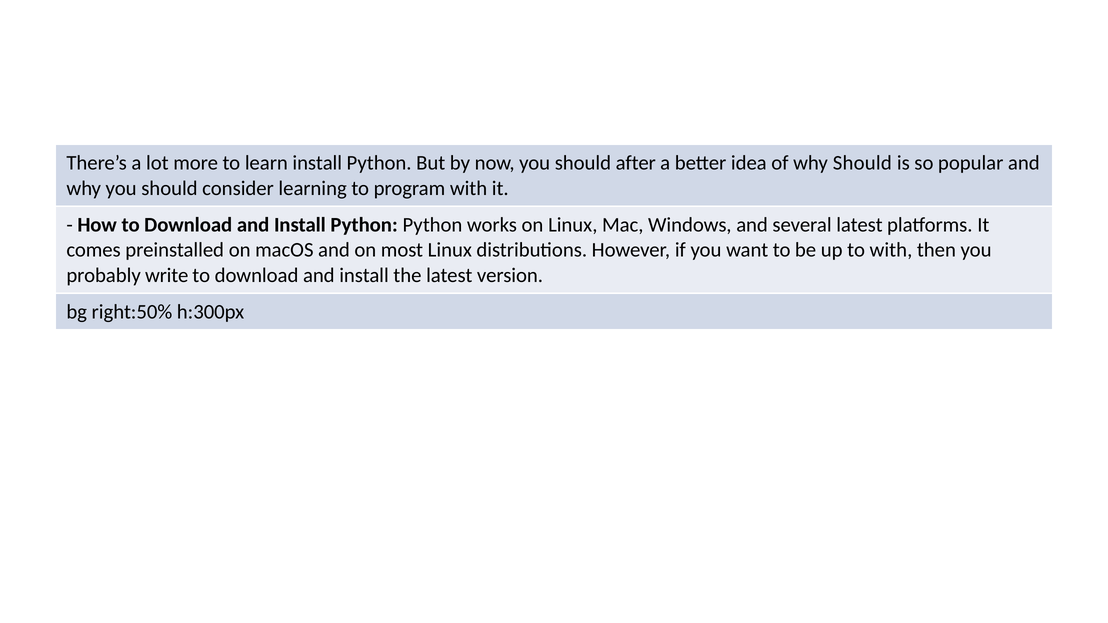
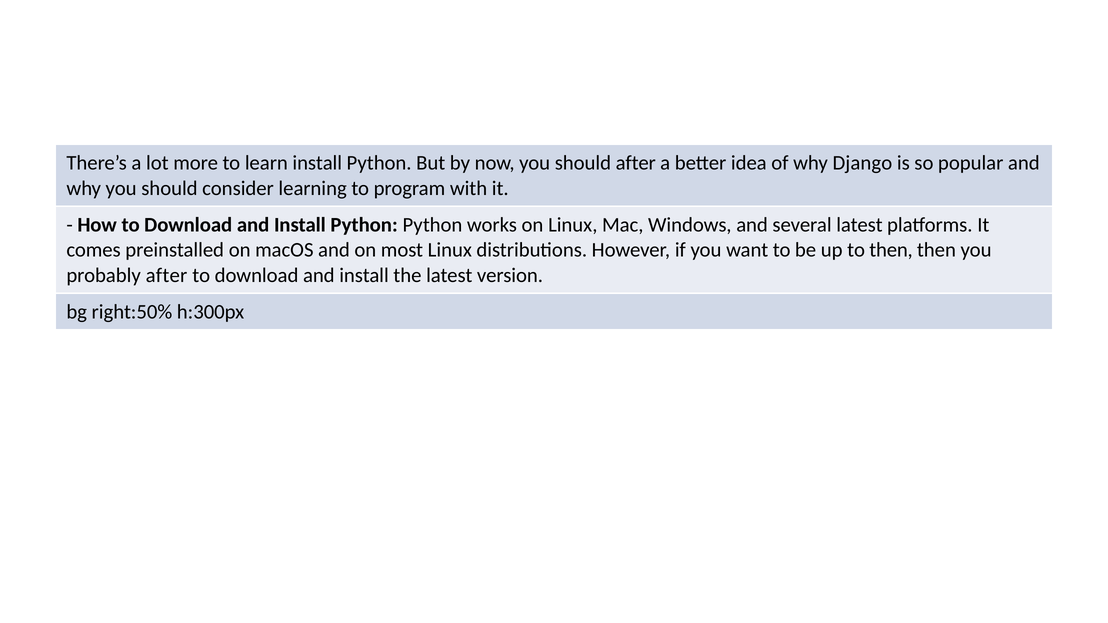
why Should: Should -> Django (862, 163)
to with: with -> then (891, 250)
probably write: write -> after (167, 275)
